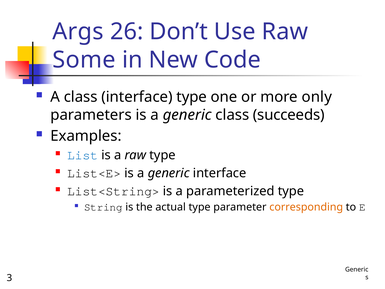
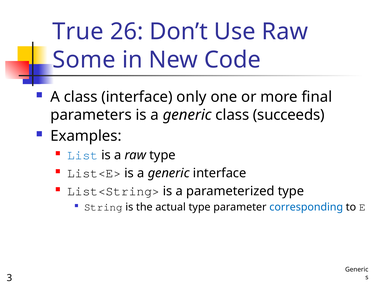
Args: Args -> True (78, 31)
interface type: type -> only (192, 97)
only: only -> final (317, 97)
corresponding colour: orange -> blue (306, 207)
